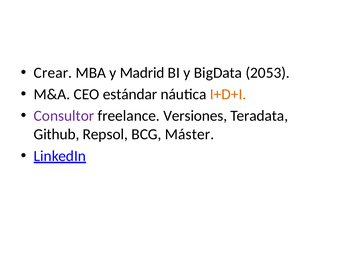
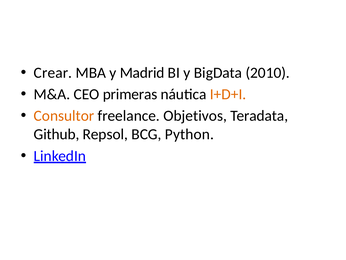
2053: 2053 -> 2010 (268, 73)
estándar: estándar -> primeras (130, 94)
Consultor colour: purple -> orange (64, 116)
Versiones: Versiones -> Objetivos (195, 116)
Máster: Máster -> Python (190, 134)
